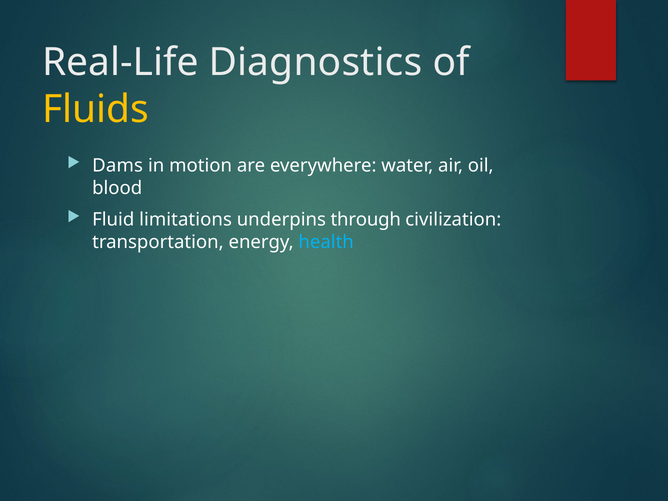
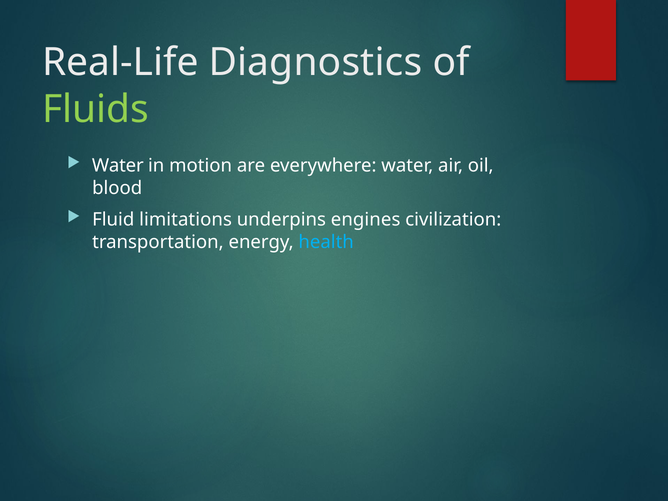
Fluids colour: yellow -> light green (96, 109)
Dams: Dams -> Water (118, 166)
through: through -> engines (366, 220)
